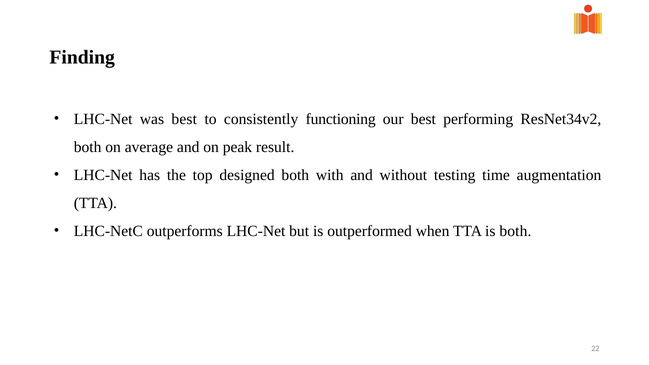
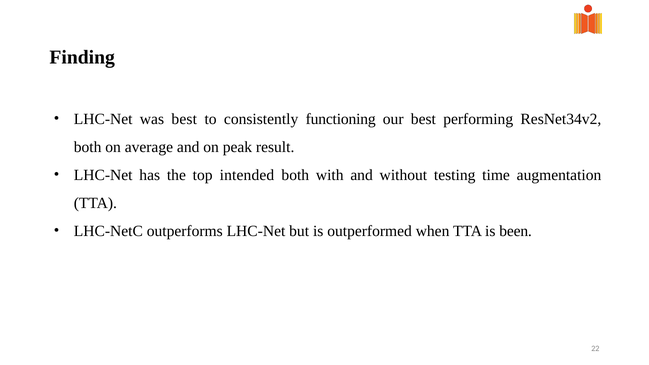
designed: designed -> intended (247, 175)
is both: both -> been (516, 231)
